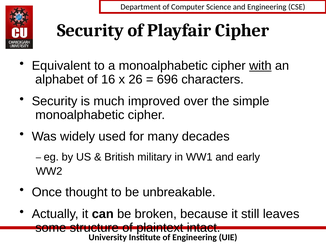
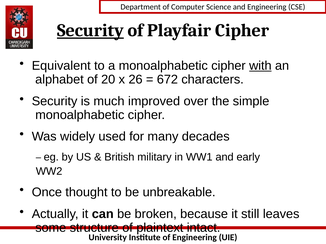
Security underline: none -> present (90, 30)
16: 16 -> 20 (108, 80)
696: 696 -> 672 (167, 80)
